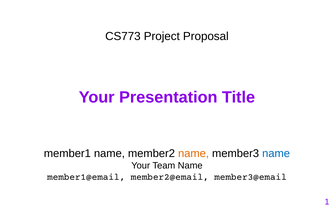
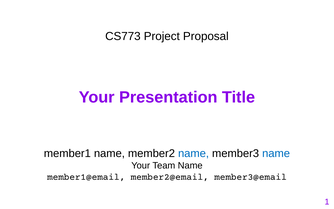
name colour: orange -> blue (194, 153)
